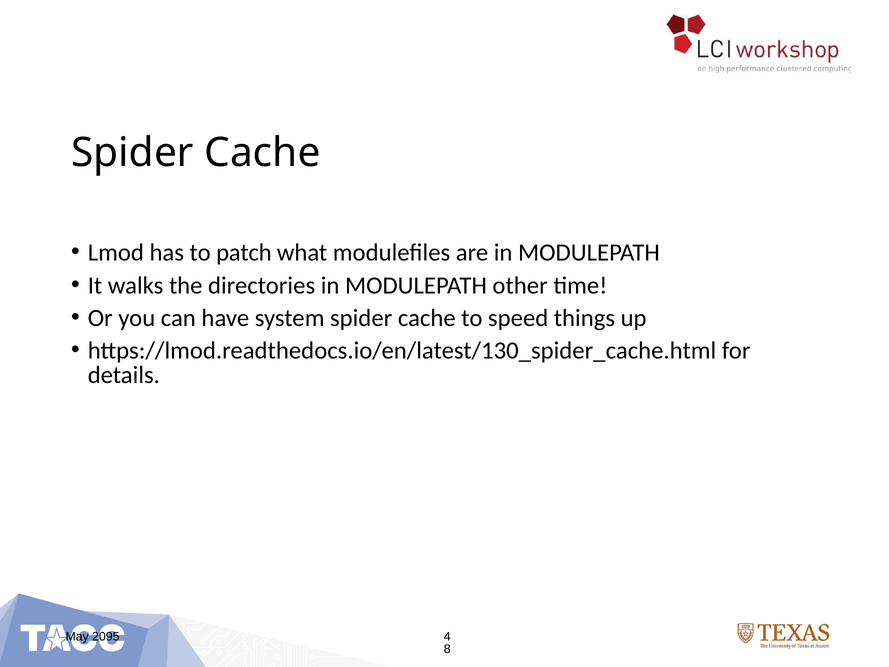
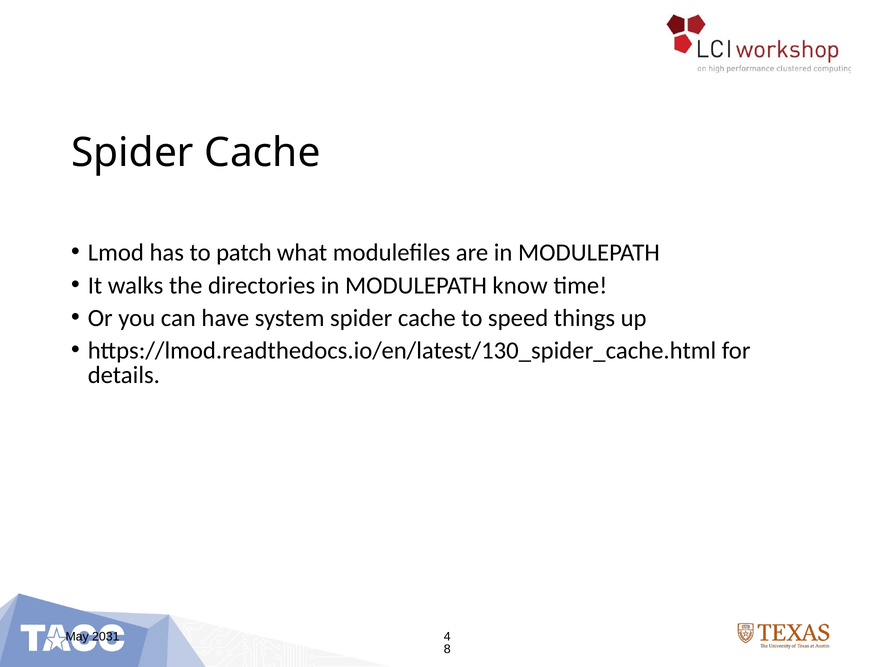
other: other -> know (520, 285)
2095: 2095 -> 2031 (106, 637)
